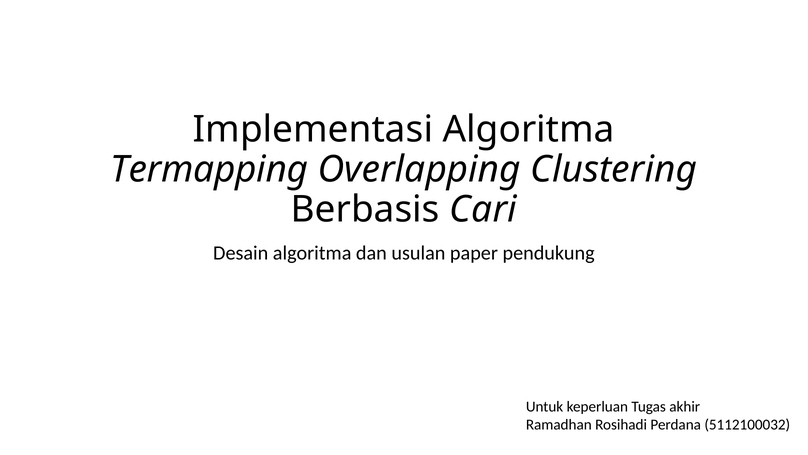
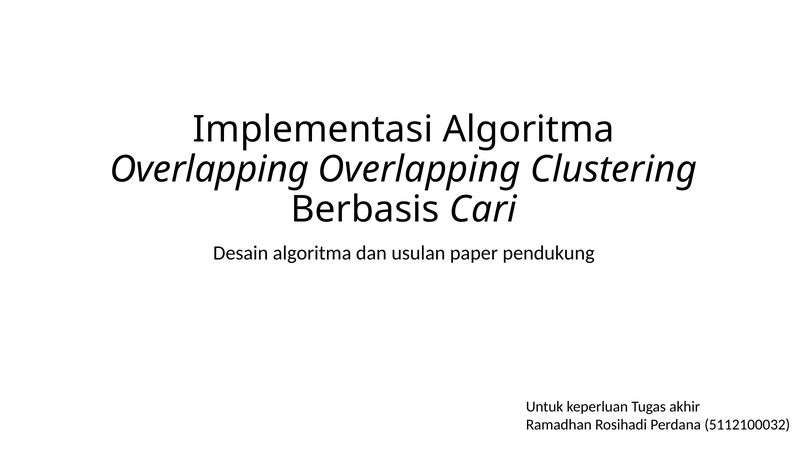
Termapping: Termapping -> Overlapping (209, 169)
